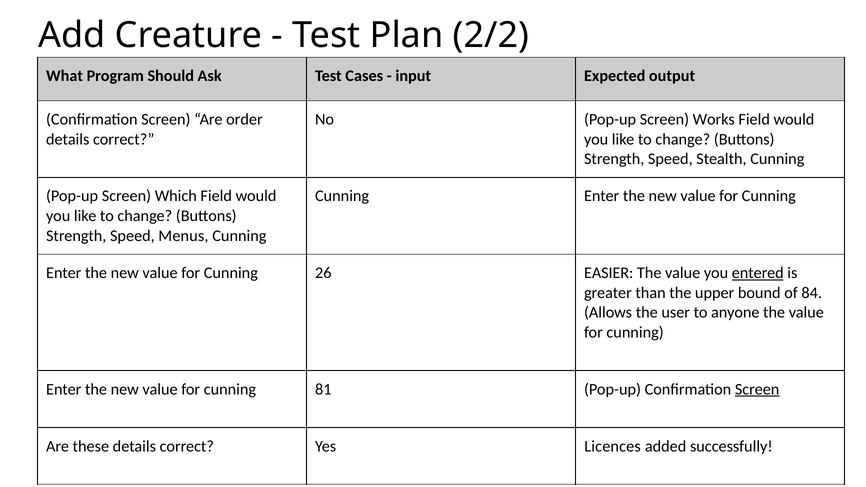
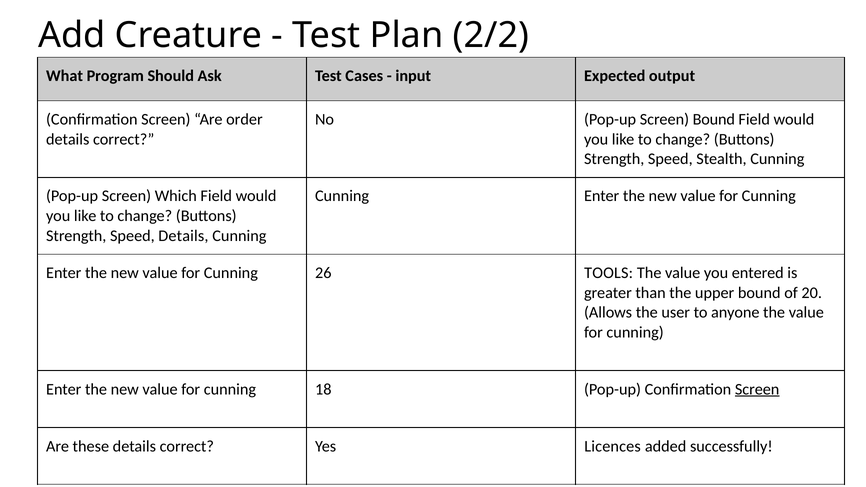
Screen Works: Works -> Bound (714, 119)
Speed Menus: Menus -> Details (183, 236)
EASIER: EASIER -> TOOLS (609, 273)
entered underline: present -> none (758, 273)
84: 84 -> 20 (812, 293)
81: 81 -> 18 (323, 389)
